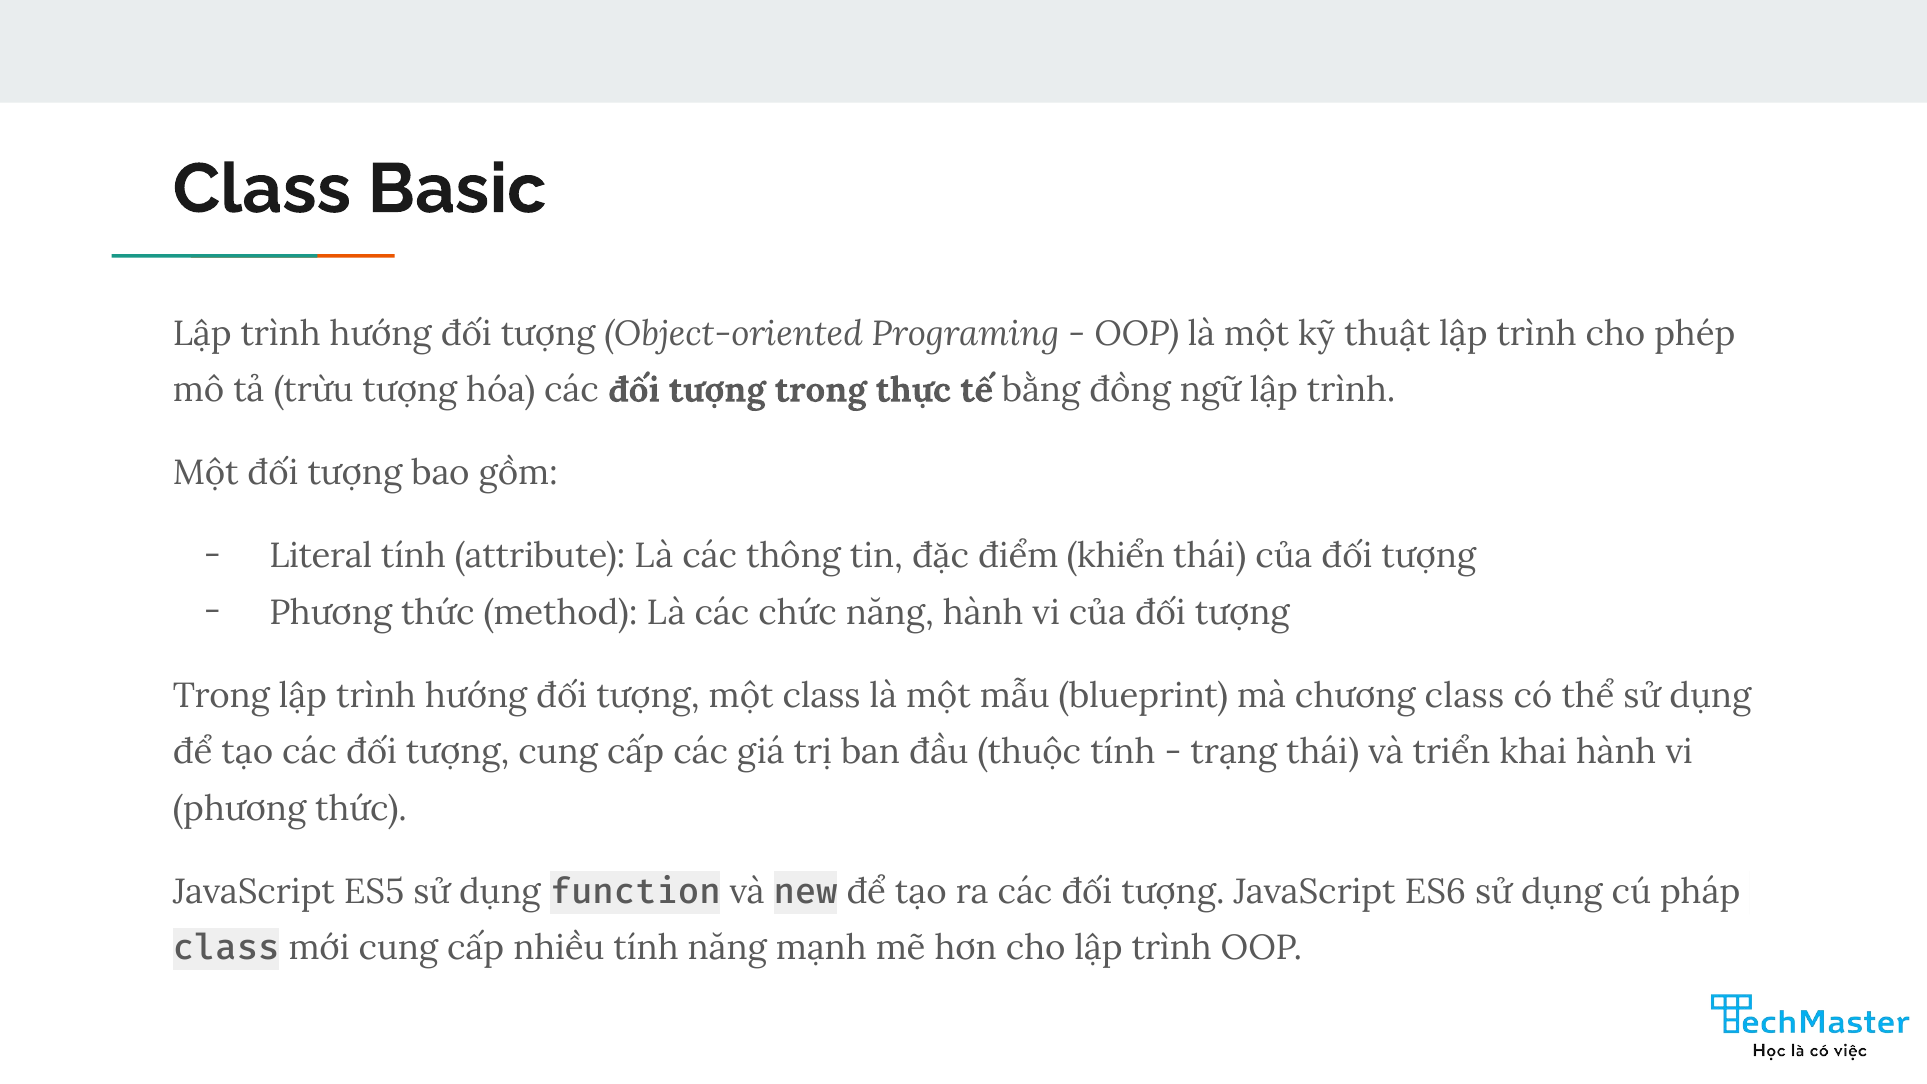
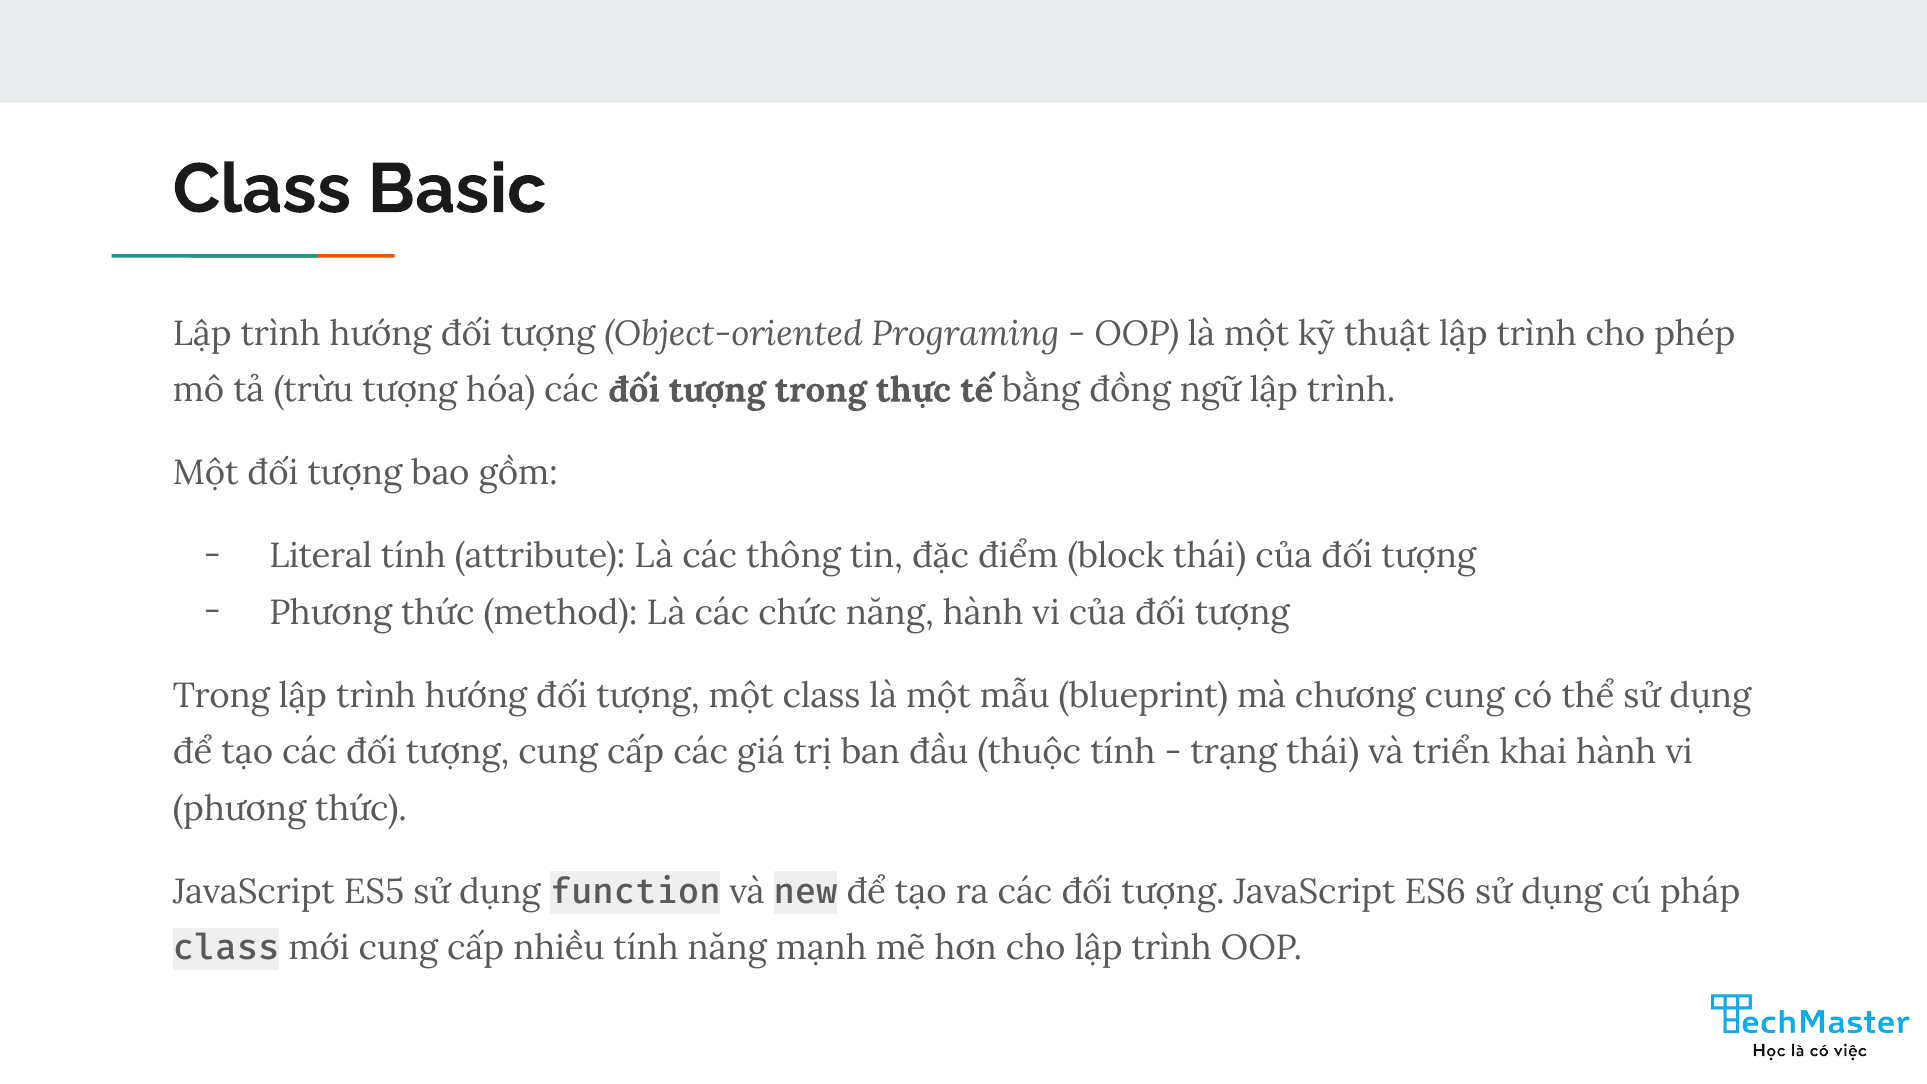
khiển: khiển -> block (1116, 556)
chương class: class -> cung (1465, 696)
